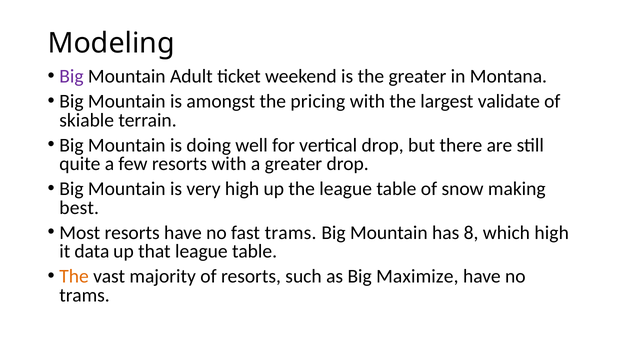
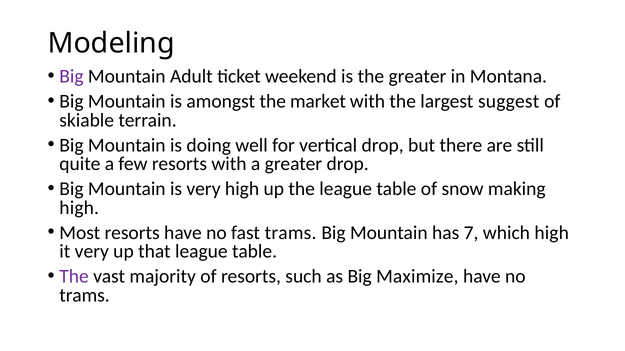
pricing: pricing -> market (318, 101)
validate: validate -> suggest (509, 101)
best: best -> high (79, 208)
8: 8 -> 7 (471, 233)
it data: data -> very (92, 252)
The colour: orange -> purple (74, 277)
